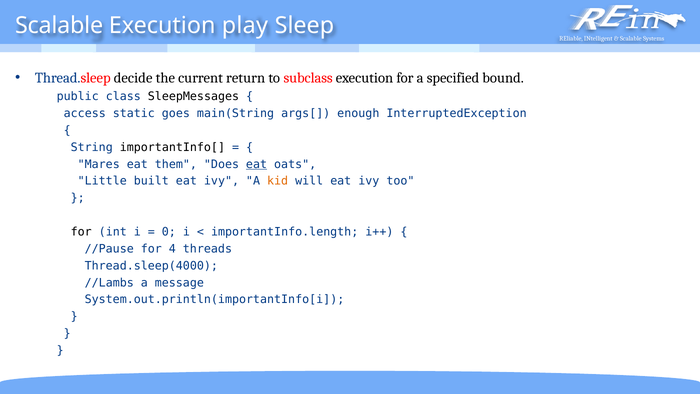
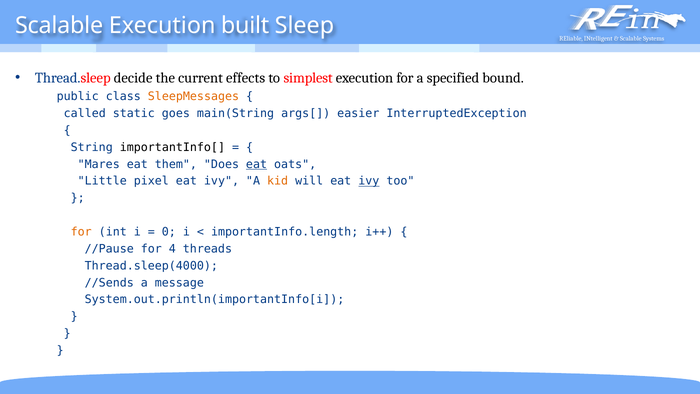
play: play -> built (245, 26)
return: return -> effects (246, 78)
subclass: subclass -> simplest (308, 78)
SleepMessages colour: black -> orange (193, 96)
access: access -> called (85, 113)
enough: enough -> easier (358, 113)
built: built -> pixel (151, 181)
ivy underline: none -> present (369, 181)
for colour: black -> orange (81, 232)
//Lambs: //Lambs -> //Sends (109, 283)
